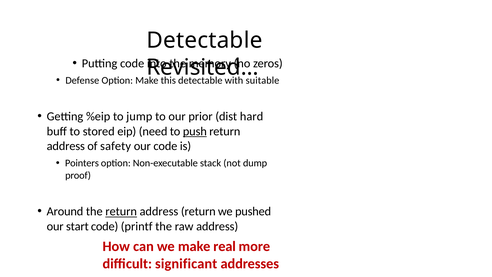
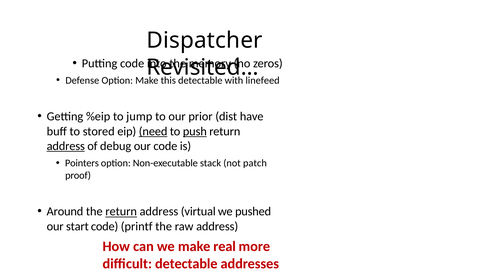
Detectable: Detectable -> Dispatcher (204, 40)
suitable: suitable -> linefeed (263, 80)
hard: hard -> have (252, 116)
need underline: none -> present (153, 131)
address underline: none -> present (66, 146)
safety: safety -> debug (116, 146)
dump: dump -> patch (255, 163)
address return: return -> virtual (198, 211)
difficult significant: significant -> detectable (186, 263)
